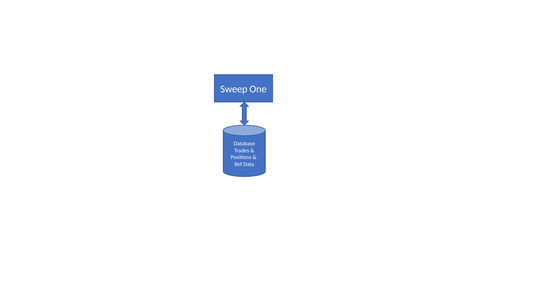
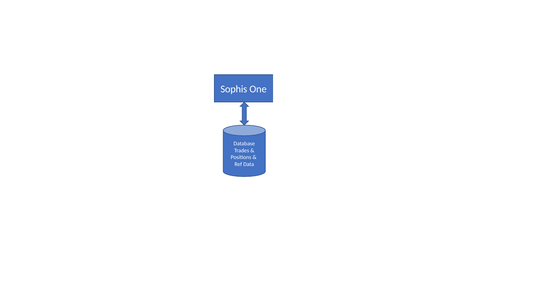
Sweep: Sweep -> Sophis (234, 89)
